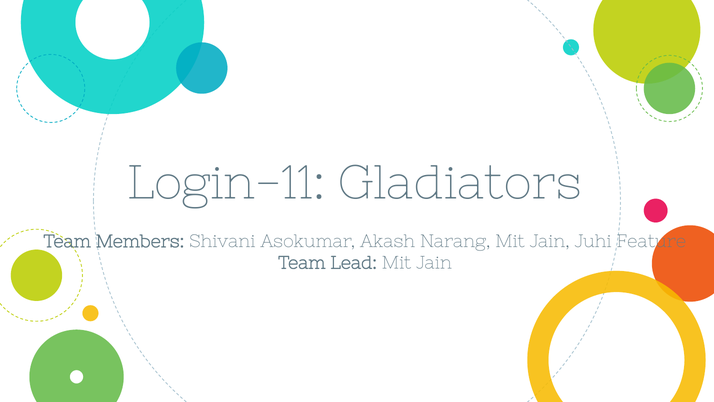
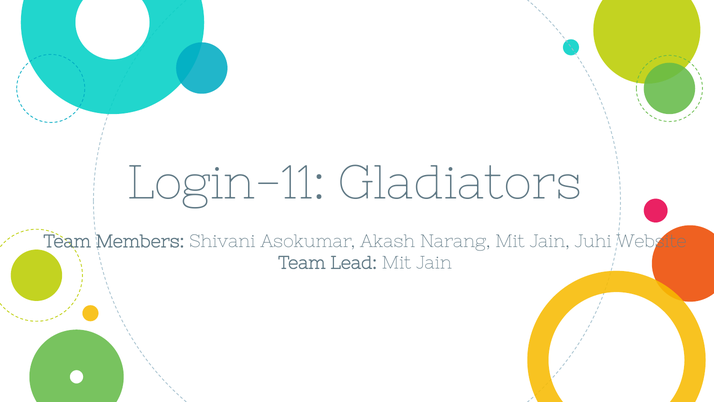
Feature: Feature -> Website (651, 241)
